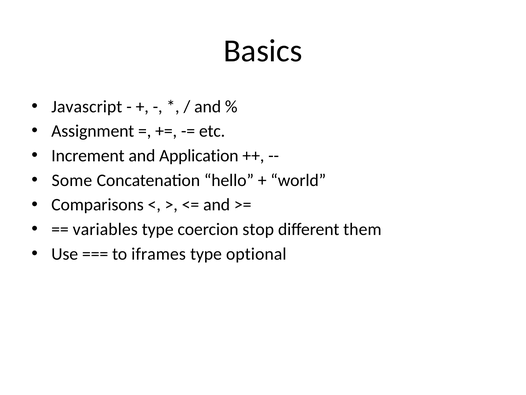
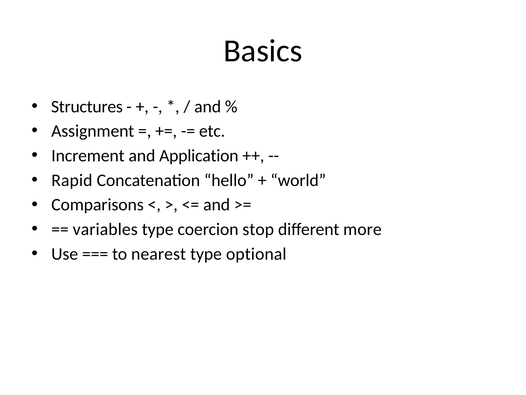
Javascript: Javascript -> Structures (87, 106)
Some: Some -> Rapid (72, 180)
them: them -> more (362, 229)
iframes: iframes -> nearest (159, 254)
